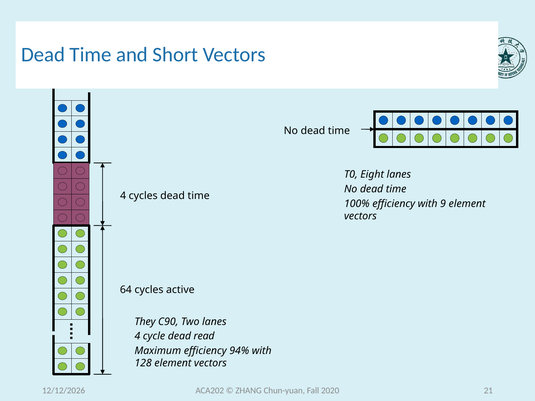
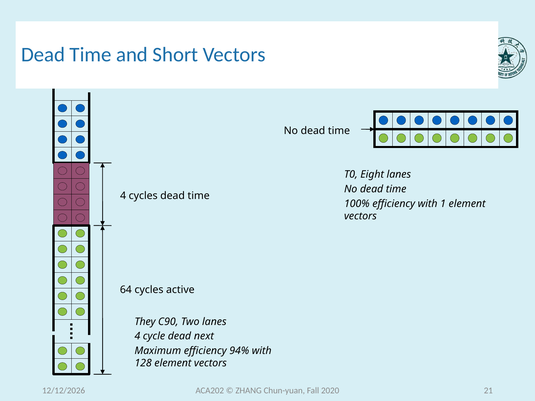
9: 9 -> 1 (443, 204)
read: read -> next (204, 336)
